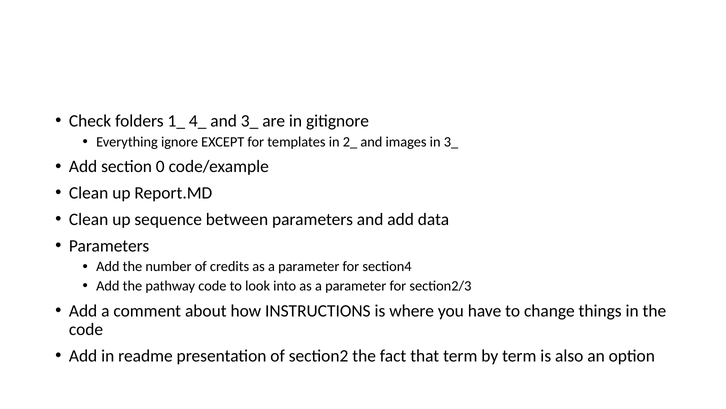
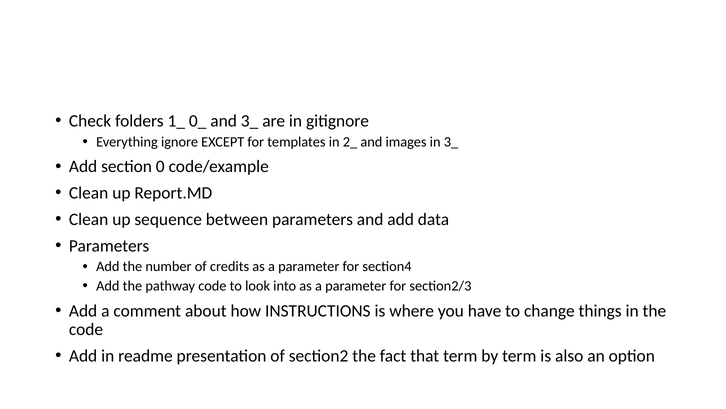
4_: 4_ -> 0_ (198, 121)
